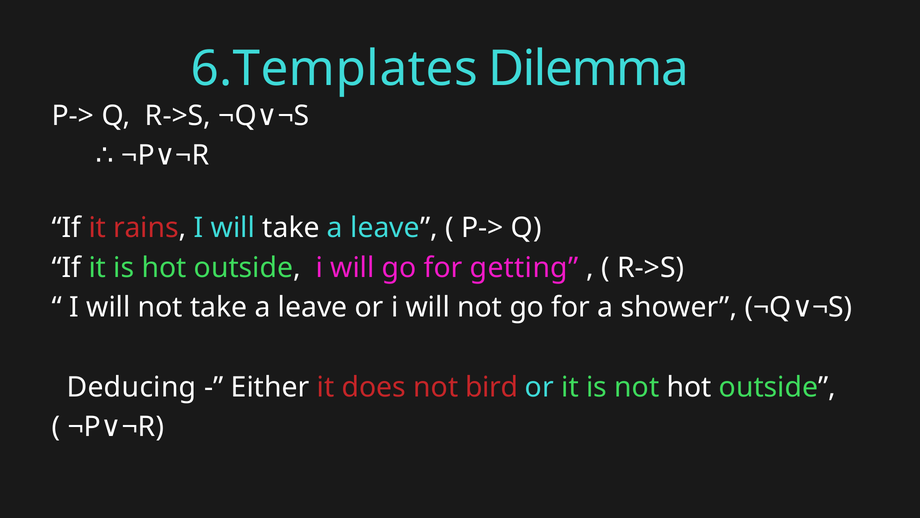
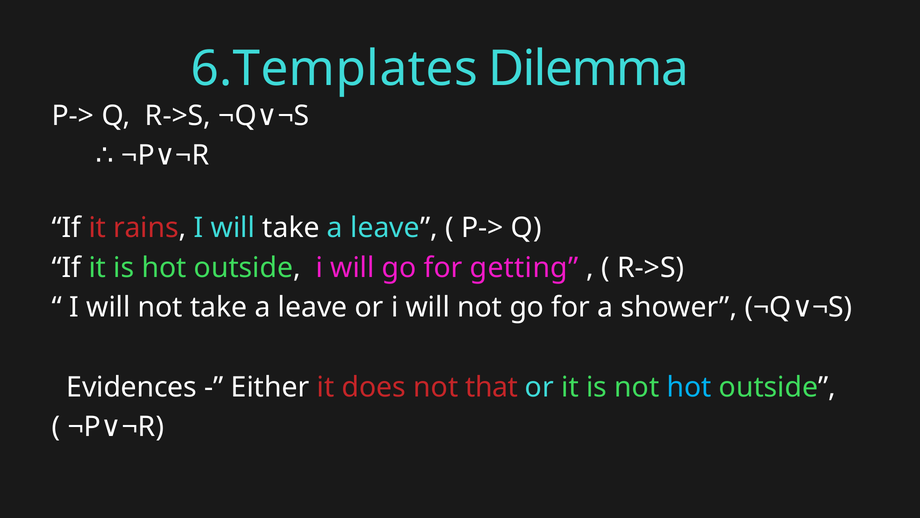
Deducing: Deducing -> Evidences (132, 387)
bird: bird -> that (492, 387)
hot colour: white -> light blue (689, 387)
